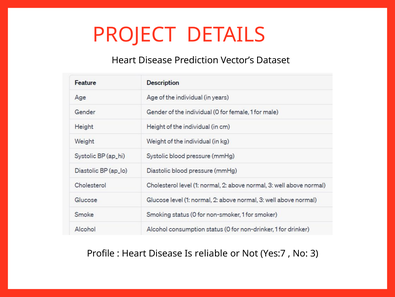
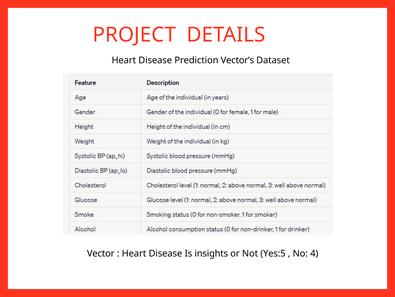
Profile: Profile -> Vector (101, 253)
reliable: reliable -> insights (211, 253)
Yes:7: Yes:7 -> Yes:5 (273, 253)
3: 3 -> 4 (314, 253)
